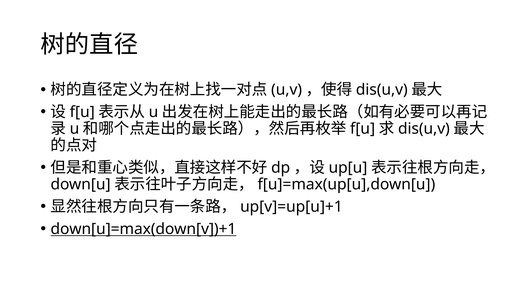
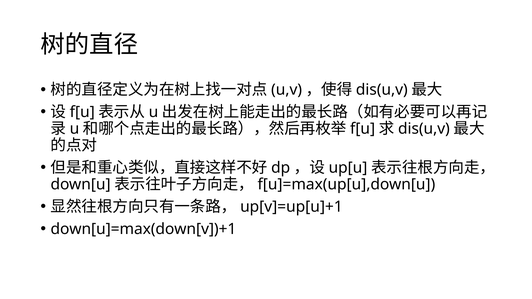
down[u]=max(down[v])+1 underline: present -> none (143, 229)
